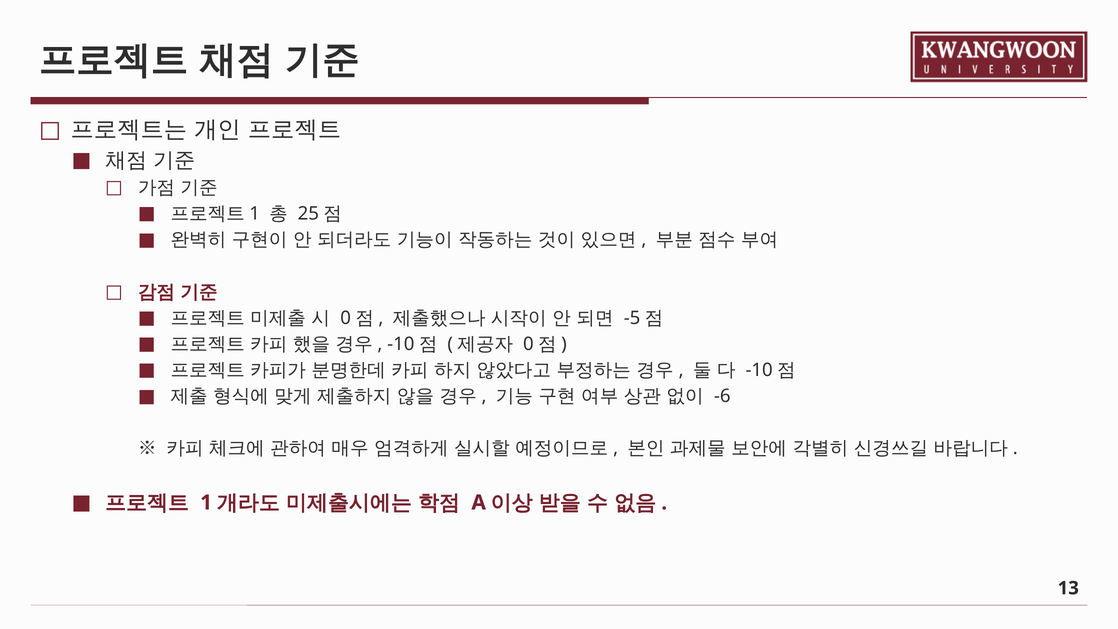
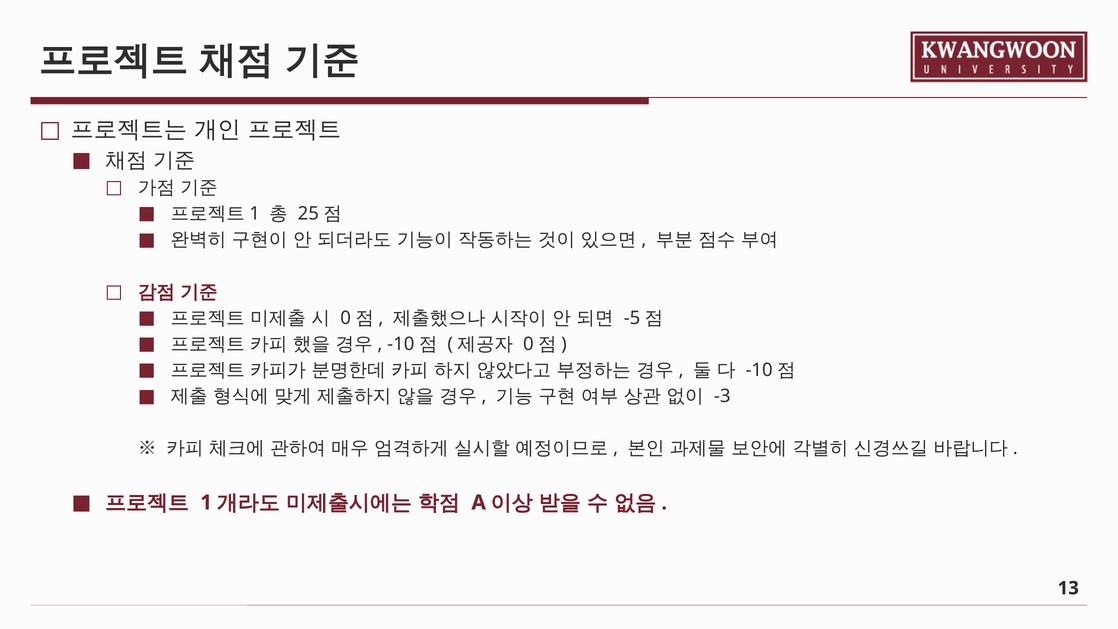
-6: -6 -> -3 (722, 396)
